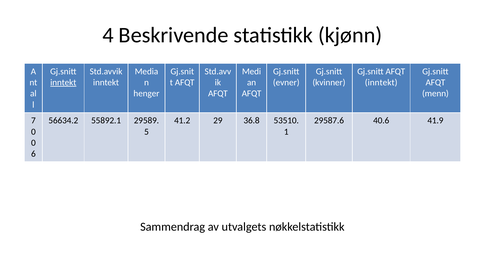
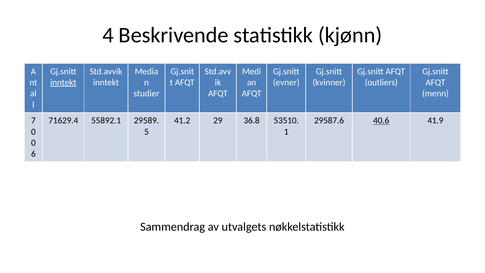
inntekt: inntekt -> outliers (381, 82)
henger: henger -> studier (146, 94)
56634.2: 56634.2 -> 71629.4 (63, 121)
40.6 underline: none -> present (381, 121)
